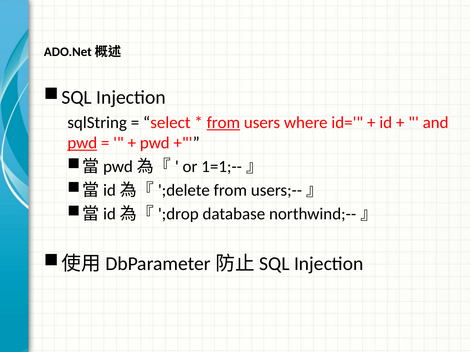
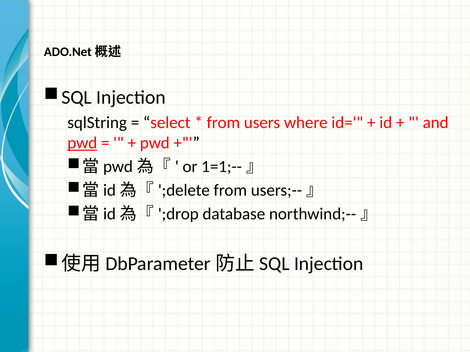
from underline: present -> none (223, 123)
